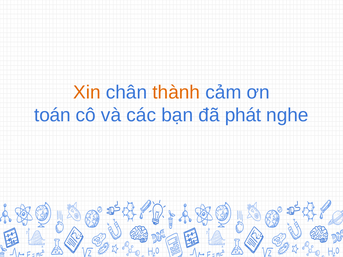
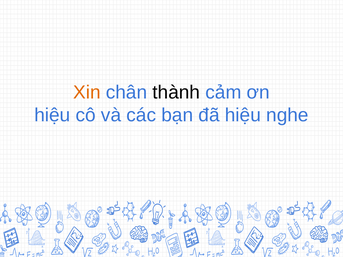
thành colour: orange -> black (176, 92)
toán: toán -> hiệu (52, 115)
đã phát: phát -> hiệu (243, 115)
